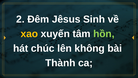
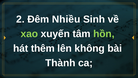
Jêsus: Jêsus -> Nhiều (66, 19)
xao colour: yellow -> light green (29, 34)
chúc: chúc -> thêm (43, 48)
